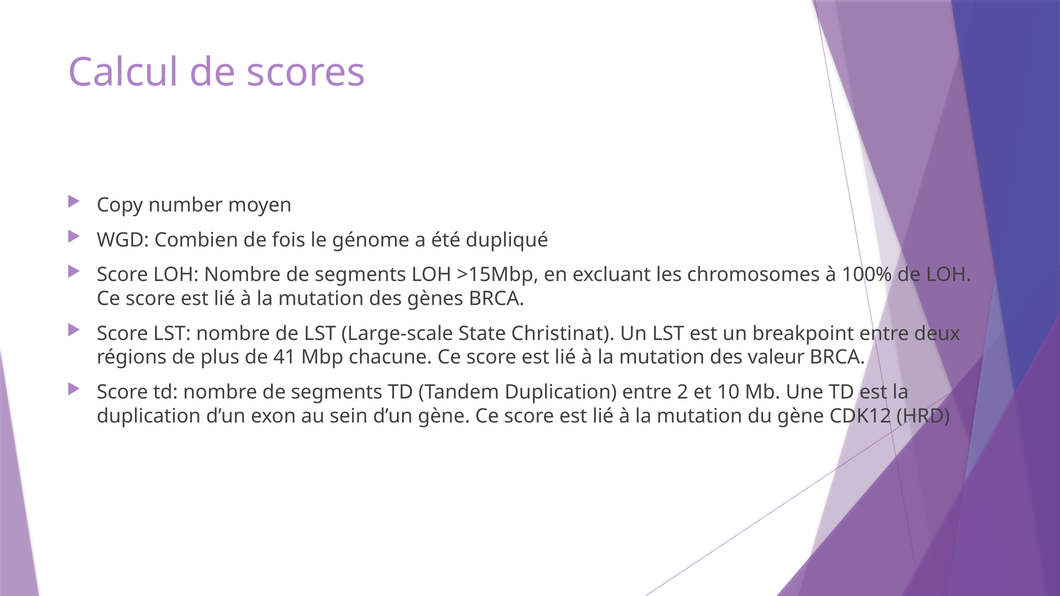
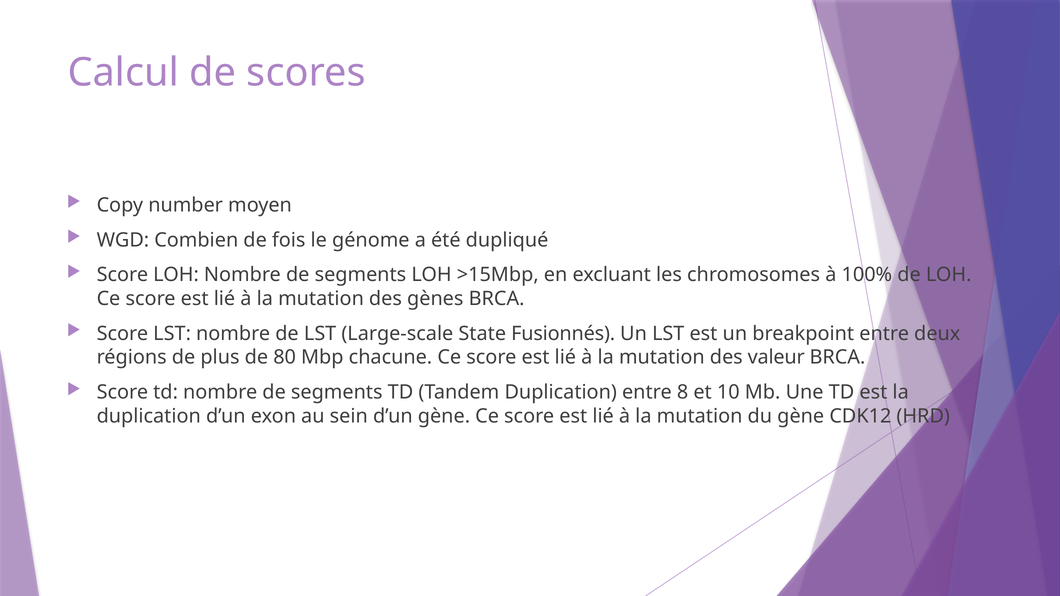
Christinat: Christinat -> Fusionnés (563, 334)
41: 41 -> 80 (285, 358)
2: 2 -> 8 (683, 392)
